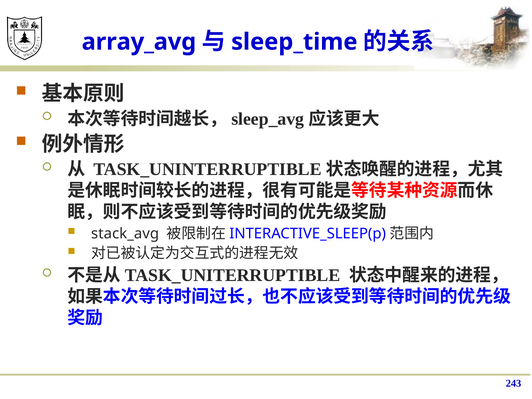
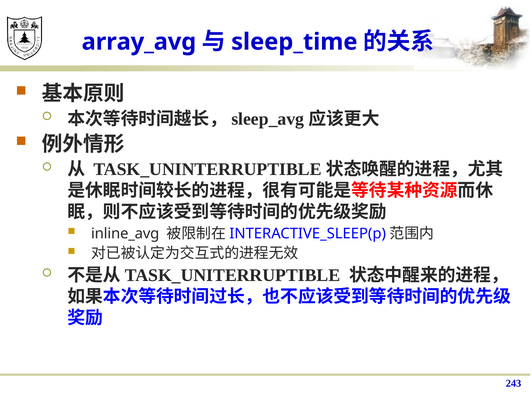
stack_avg: stack_avg -> inline_avg (125, 233)
